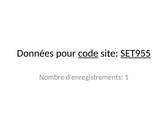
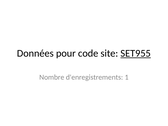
code underline: present -> none (88, 53)
